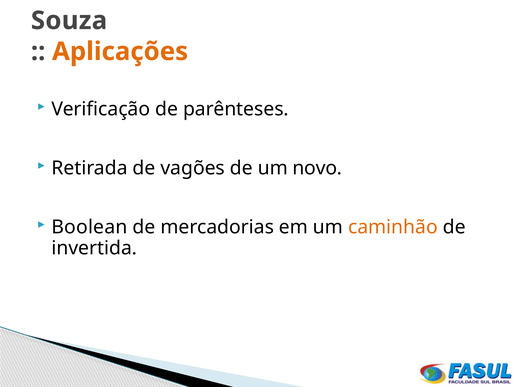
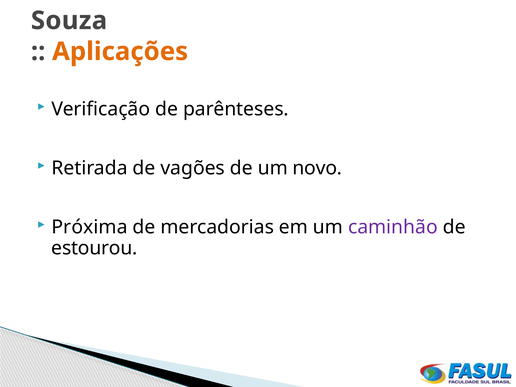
Boolean: Boolean -> Próxima (90, 227)
caminhão colour: orange -> purple (393, 227)
invertida: invertida -> estourou (94, 248)
